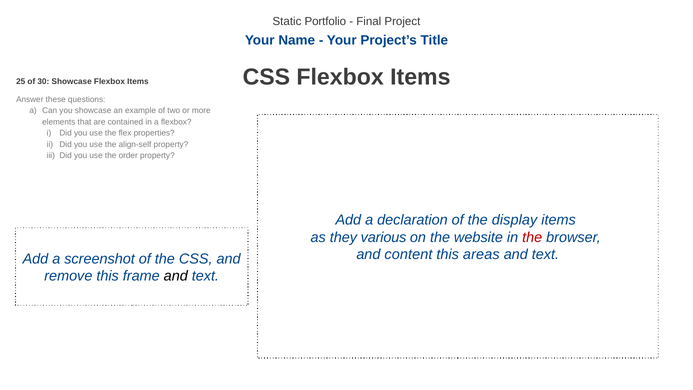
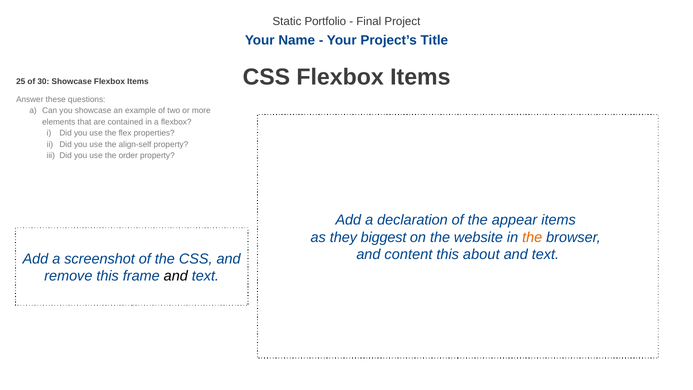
display: display -> appear (515, 220)
various: various -> biggest (384, 237)
the colour: red -> orange (532, 237)
areas: areas -> about (481, 255)
